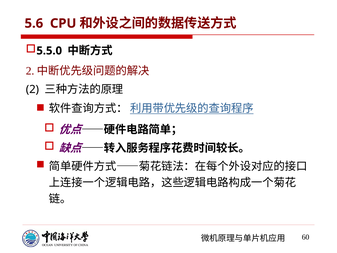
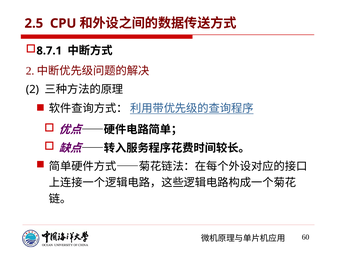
5.6: 5.6 -> 2.5 (34, 23)
5.5.0: 5.5.0 -> 8.7.1 (49, 51)
